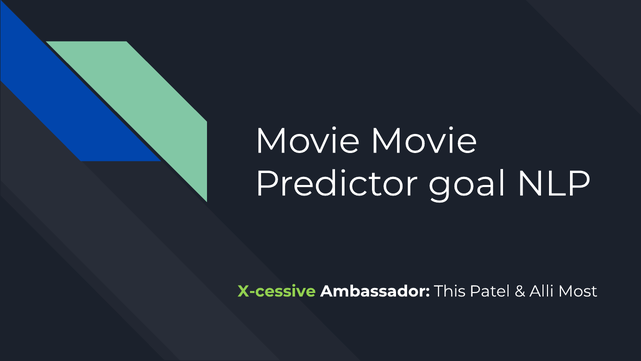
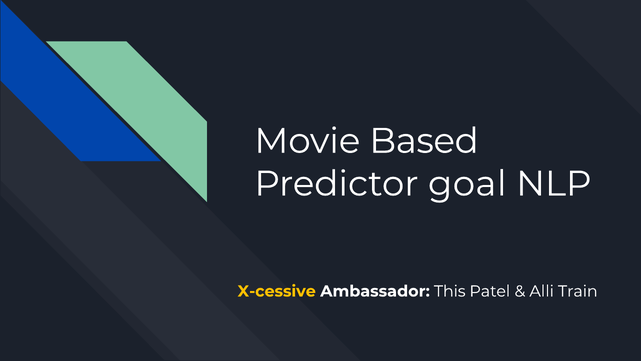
Movie Movie: Movie -> Based (424, 141)
X-cessive colour: light green -> yellow (277, 291)
Most: Most -> Train (578, 291)
